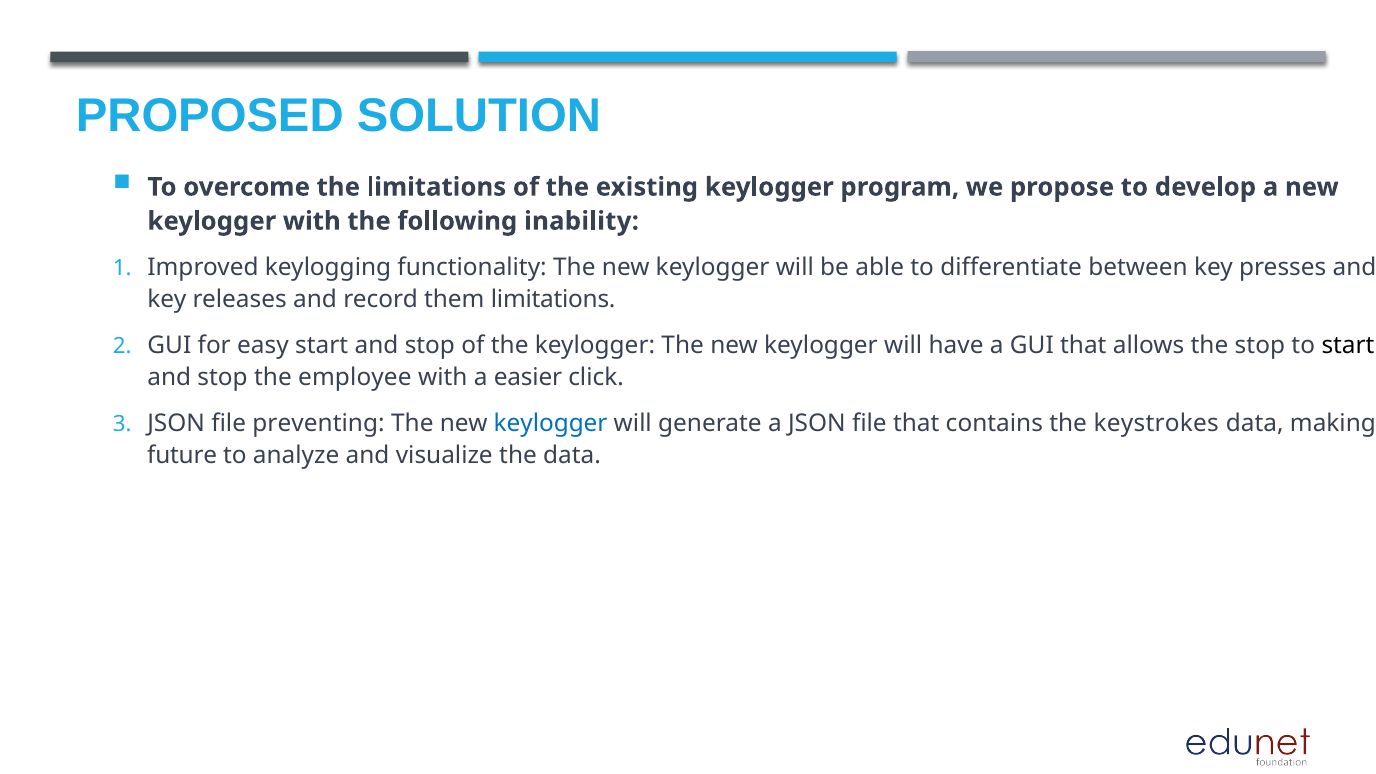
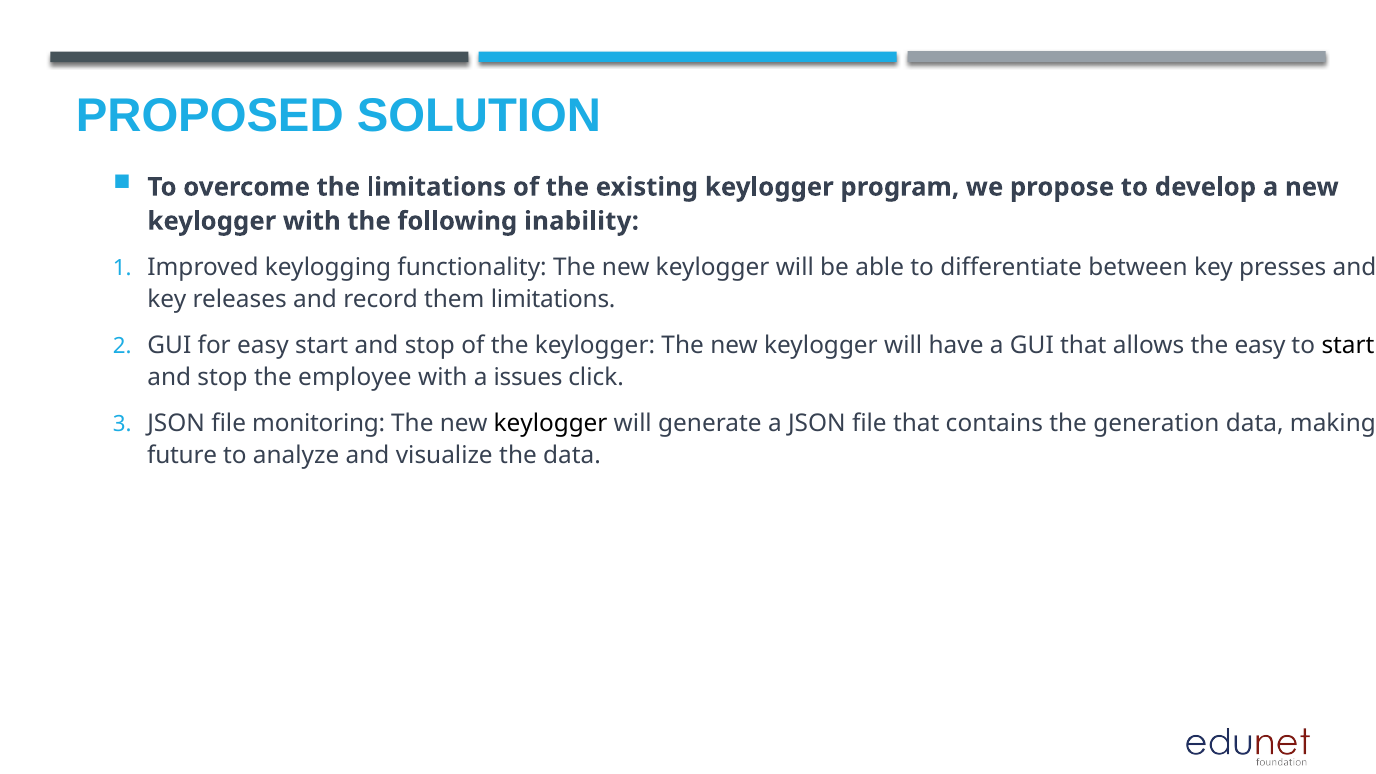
the stop: stop -> easy (1260, 345)
easier: easier -> issues (528, 378)
preventing: preventing -> monitoring (319, 423)
keylogger colour: blue -> black (551, 423)
keystrokes: keystrokes -> generation (1156, 423)
